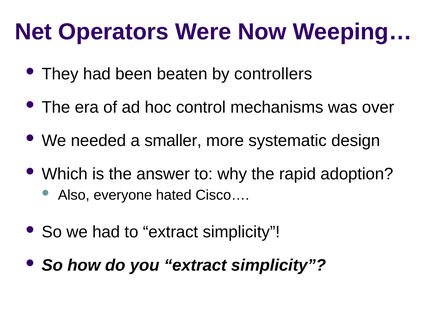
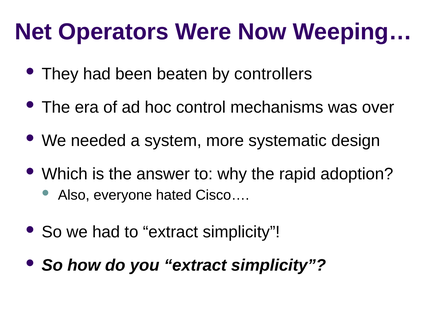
smaller: smaller -> system (173, 140)
